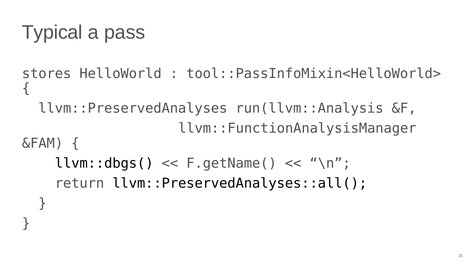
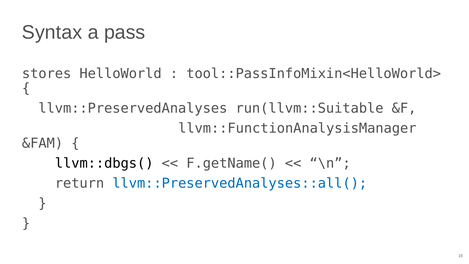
Typical: Typical -> Syntax (52, 32)
run(llvm::Analysis: run(llvm::Analysis -> run(llvm::Suitable (310, 108)
llvm::PreservedAnalyses::all( colour: black -> blue (240, 183)
